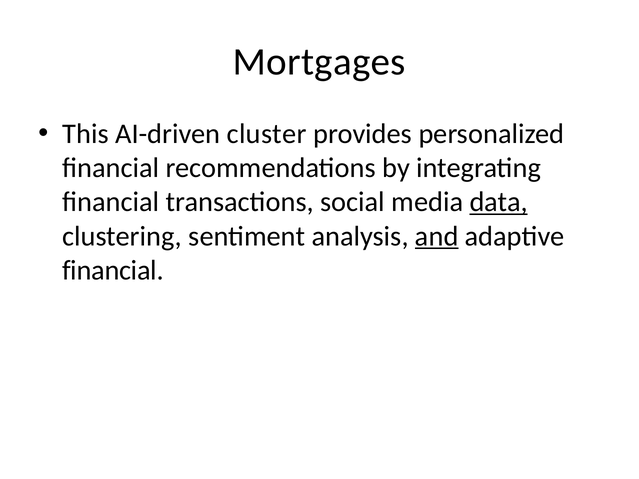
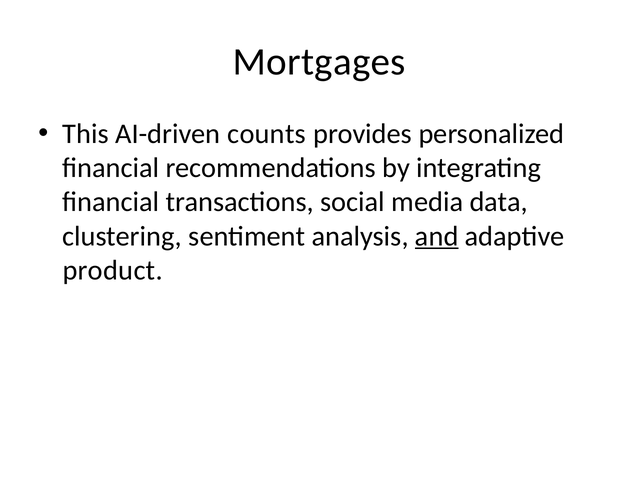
cluster: cluster -> counts (267, 134)
data underline: present -> none (499, 202)
financial: financial -> product (113, 270)
